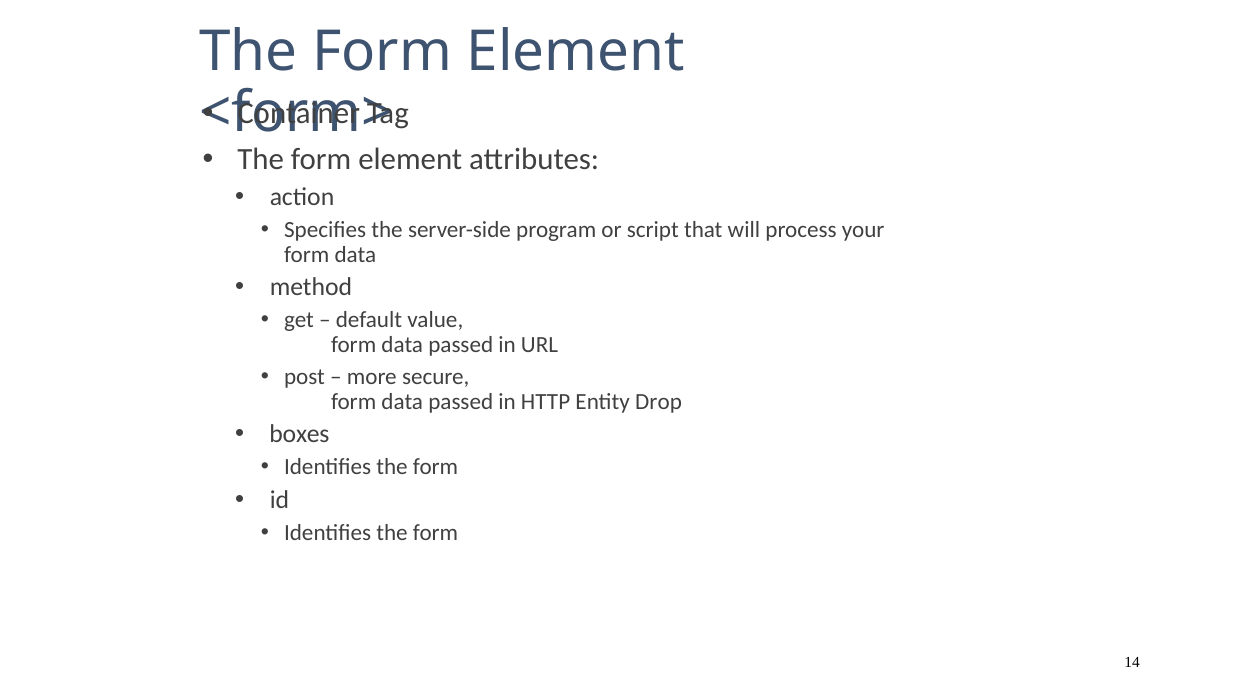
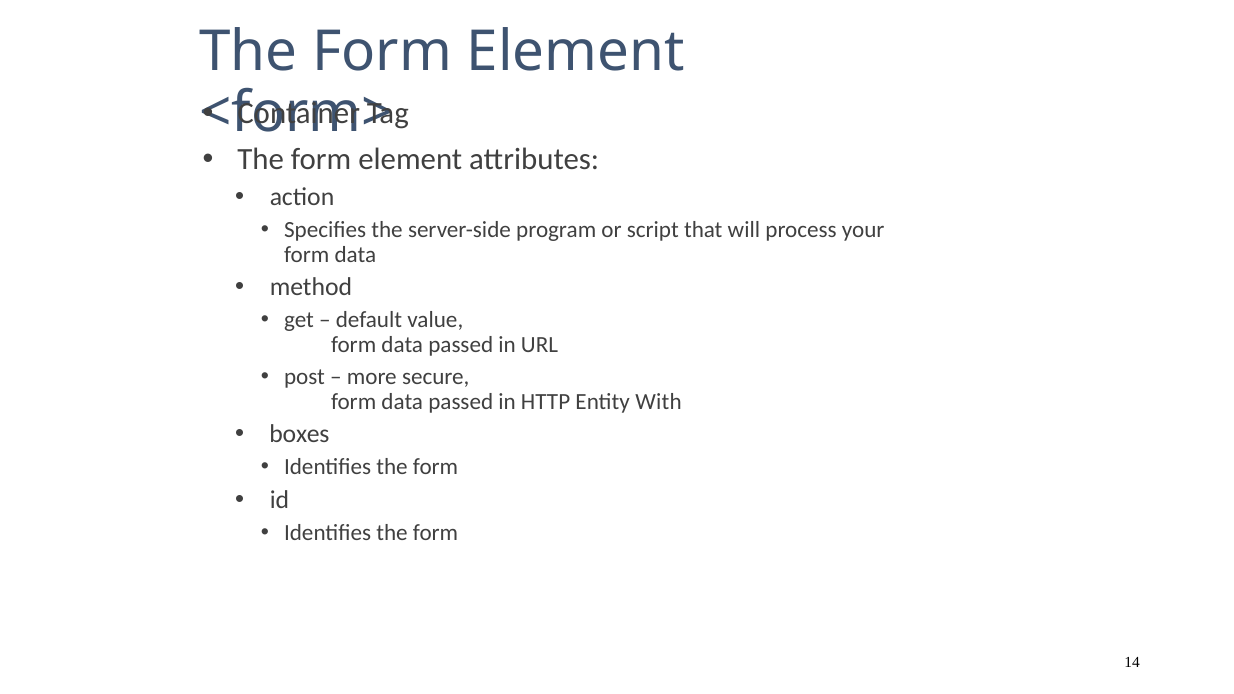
Drop: Drop -> With (659, 402)
